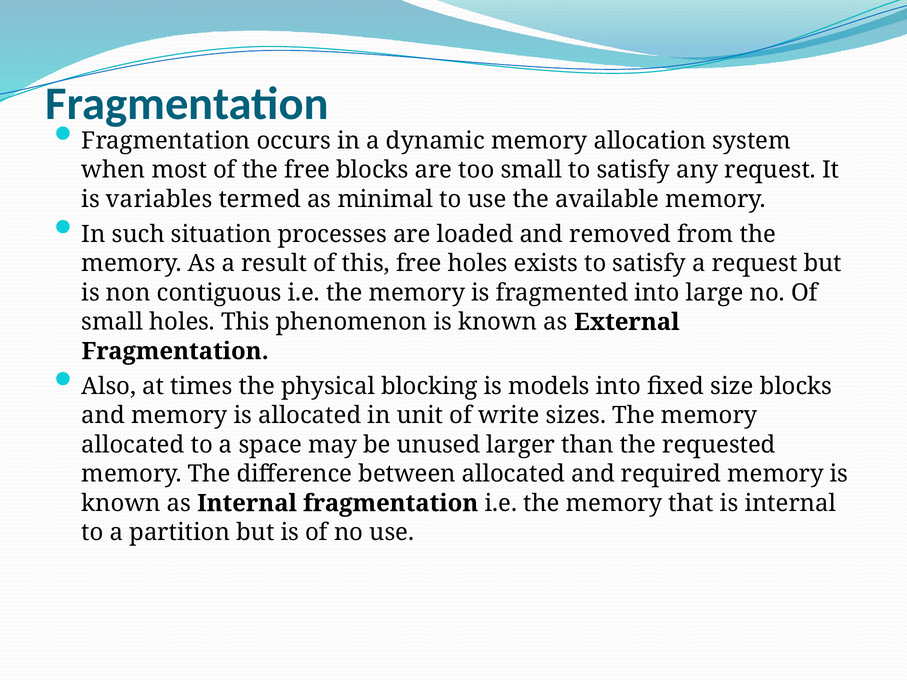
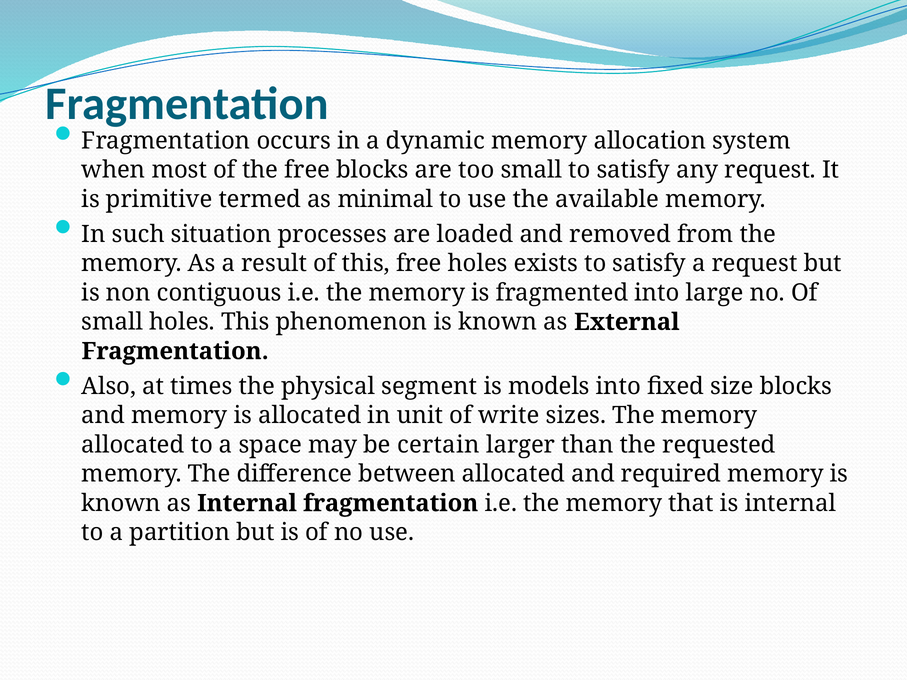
variables: variables -> primitive (159, 199)
blocking: blocking -> segment (429, 386)
unused: unused -> certain (438, 445)
